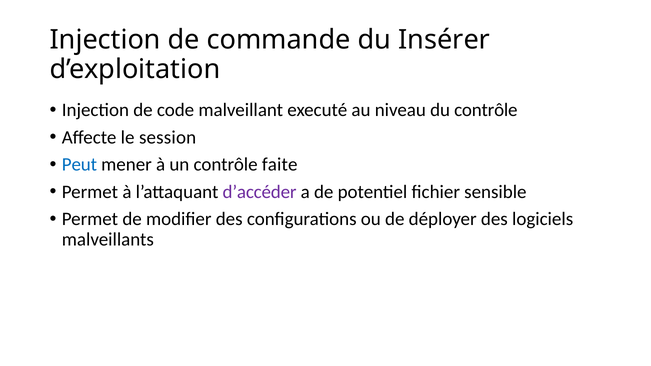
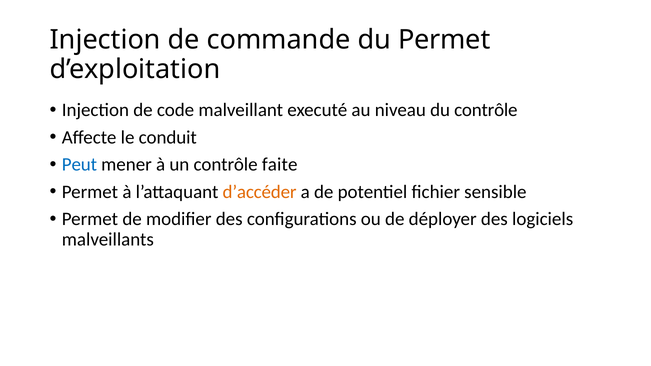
du Insérer: Insérer -> Permet (444, 40)
session: session -> conduit (168, 137)
d’accéder colour: purple -> orange (260, 192)
